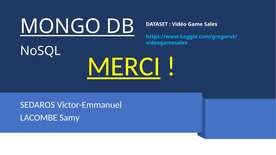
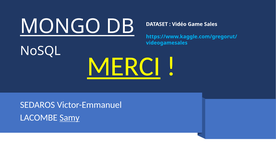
Samy underline: none -> present (70, 118)
